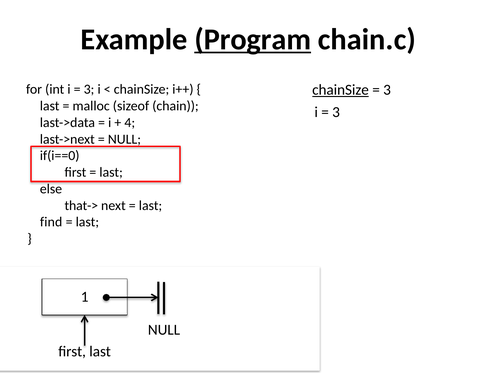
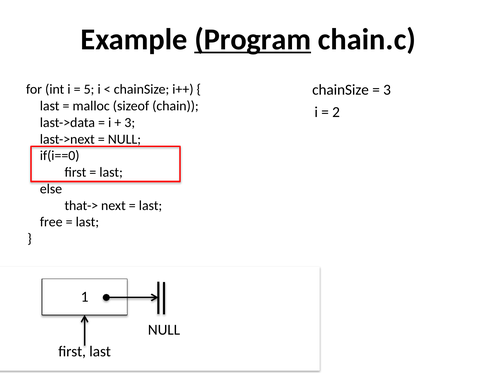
chainSize underline: present -> none (341, 90)
3: 3 -> 5 (89, 89)
3: 3 -> 2 (336, 112)
4: 4 -> 3 (130, 123)
find: find -> free (51, 222)
